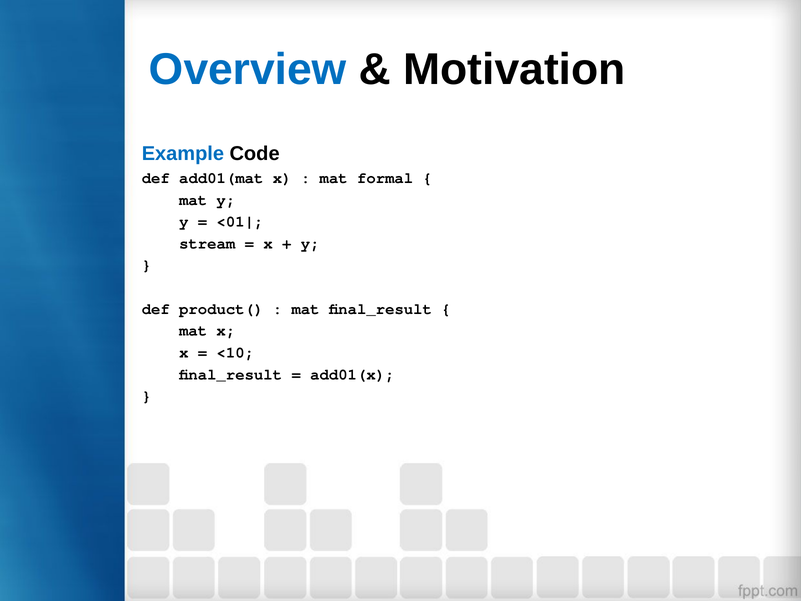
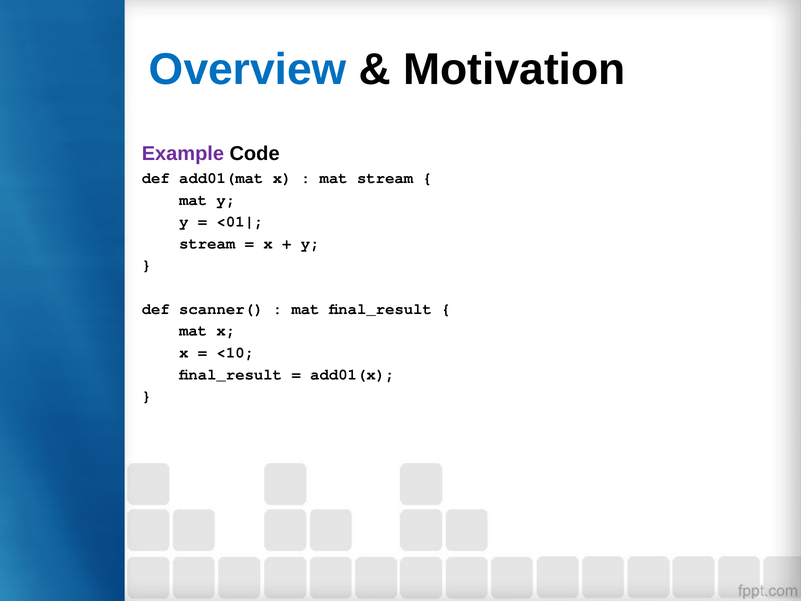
Example colour: blue -> purple (183, 154)
mat formal: formal -> stream (385, 178)
product(: product( -> scanner( (221, 309)
